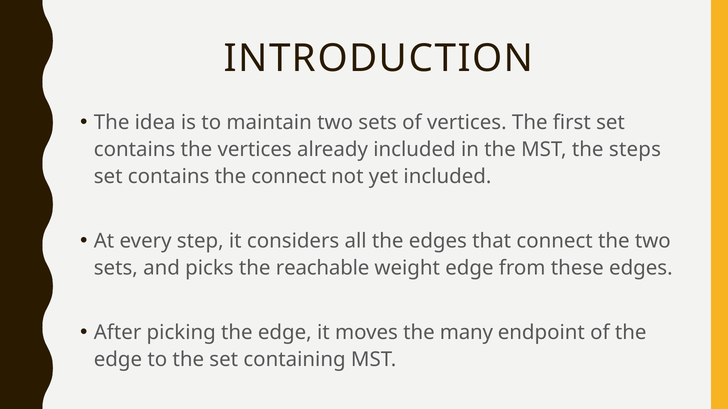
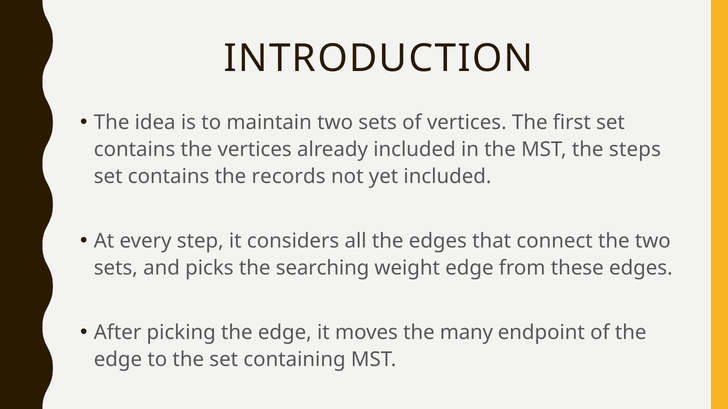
the connect: connect -> records (289, 177)
reachable: reachable -> searching (323, 268)
